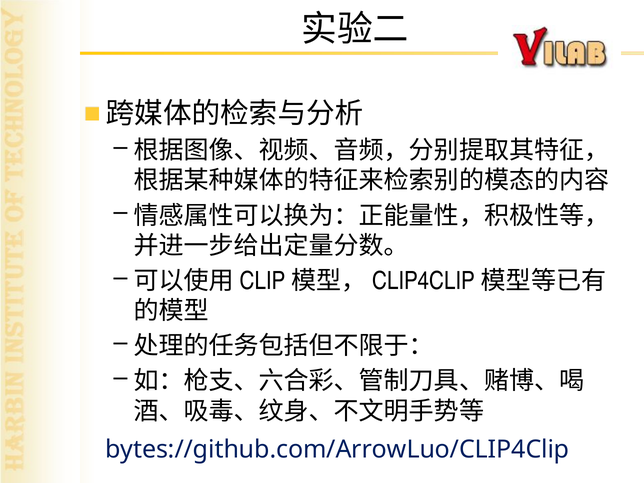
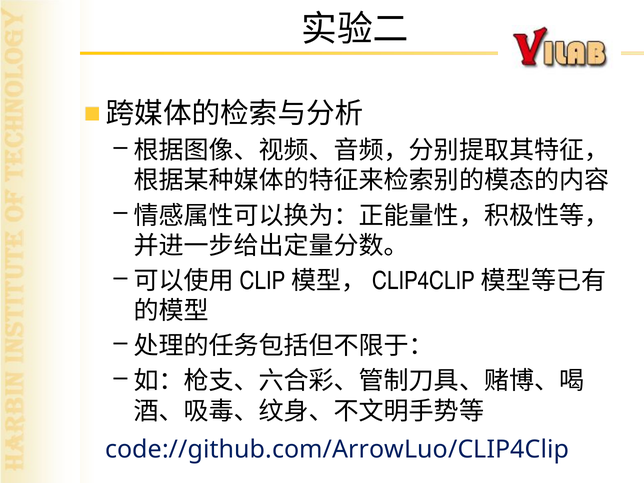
bytes://github.com/ArrowLuo/CLIP4Clip: bytes://github.com/ArrowLuo/CLIP4Clip -> code://github.com/ArrowLuo/CLIP4Clip (337, 449)
